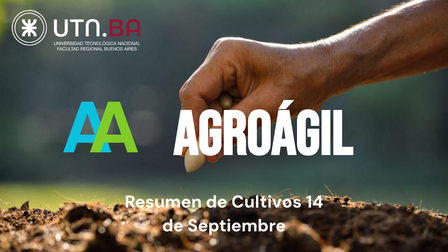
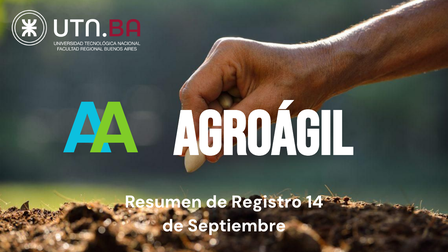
Cultivos: Cultivos -> Registro (267, 202)
